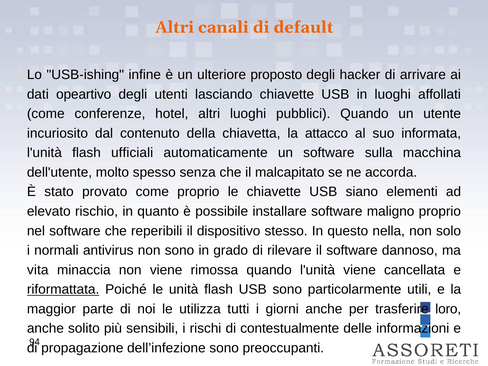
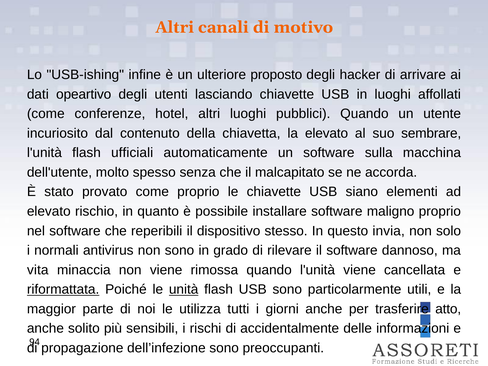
default: default -> motivo (303, 27)
la attacco: attacco -> elevato (327, 133)
informata: informata -> sembrare (431, 133)
nella: nella -> invia (389, 231)
unità underline: none -> present (184, 289)
loro: loro -> atto (448, 309)
contestualmente: contestualmente -> accidentalmente (290, 328)
